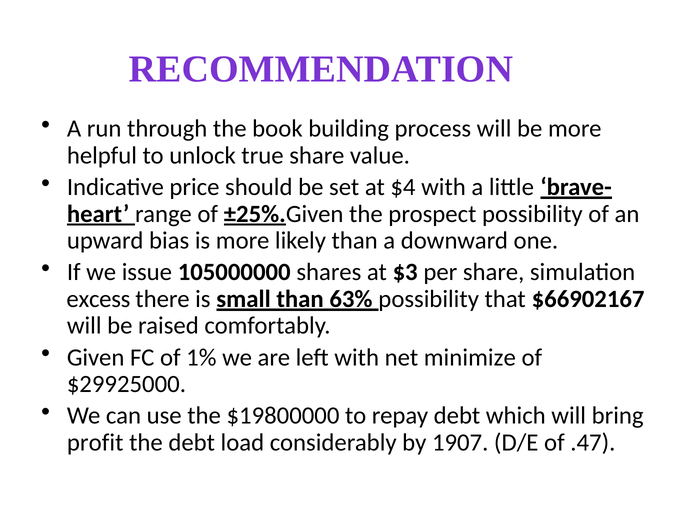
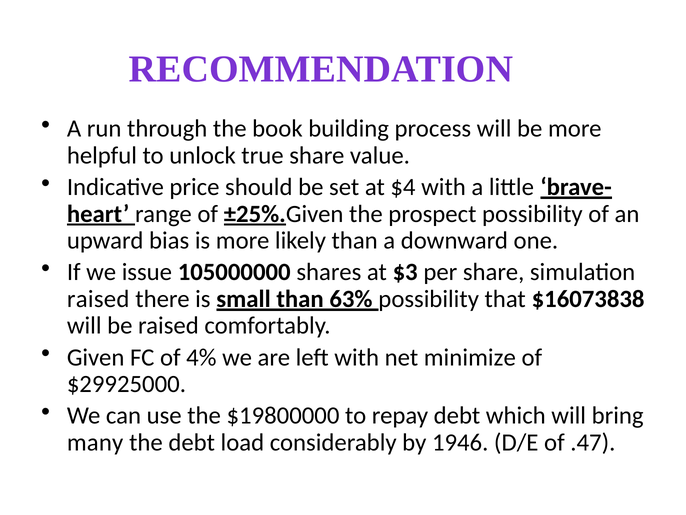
excess: excess -> raised (98, 299)
$66902167: $66902167 -> $16073838 (588, 299)
1%: 1% -> 4% (201, 357)
profit: profit -> many (95, 442)
1907: 1907 -> 1946 (460, 442)
